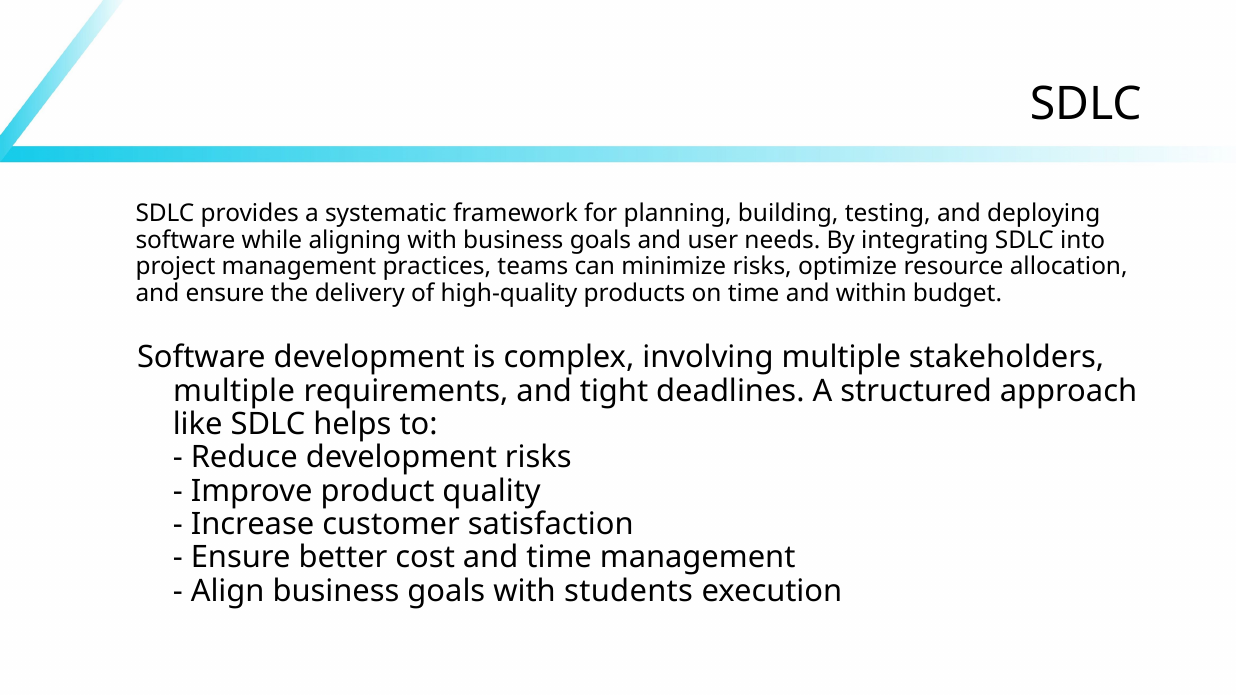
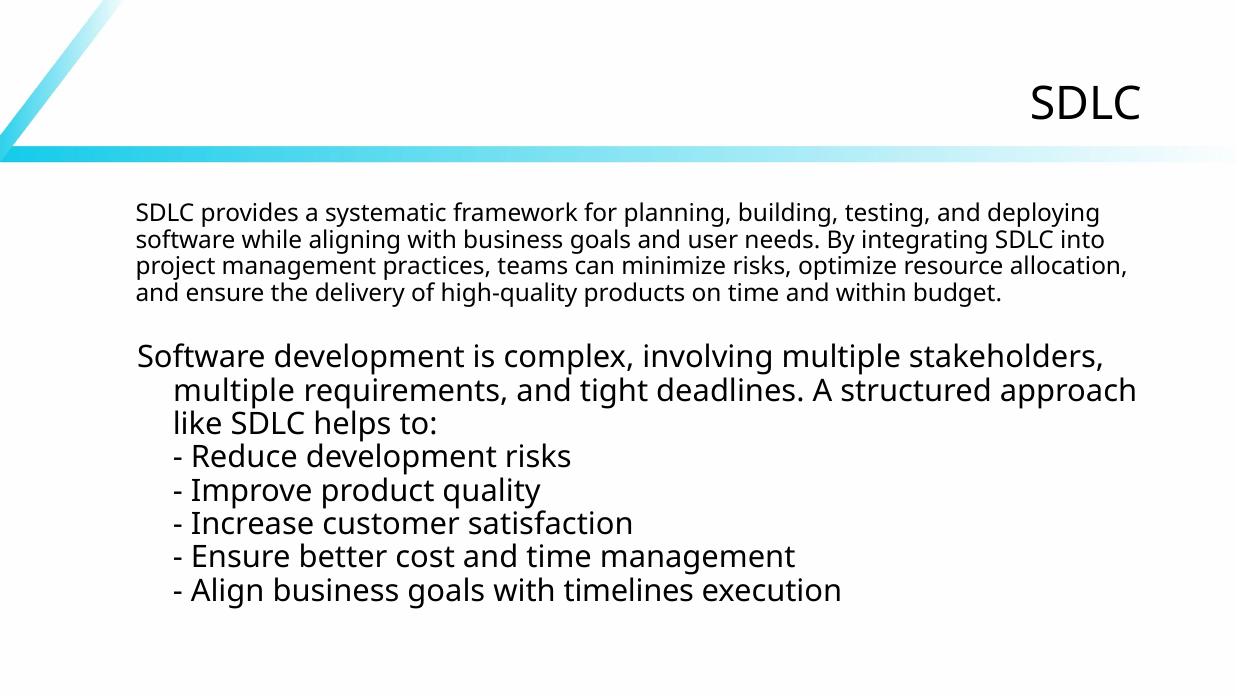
students: students -> timelines (629, 591)
